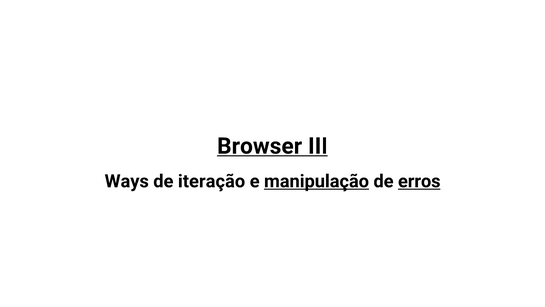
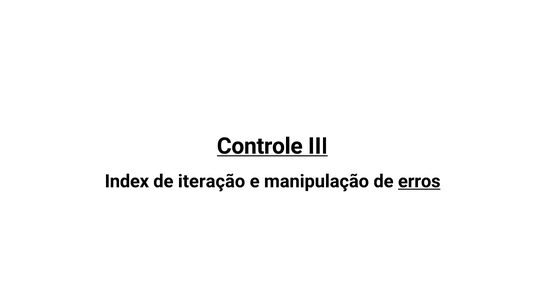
Browser: Browser -> Controle (260, 146)
Ways: Ways -> Index (127, 181)
manipulação underline: present -> none (317, 181)
